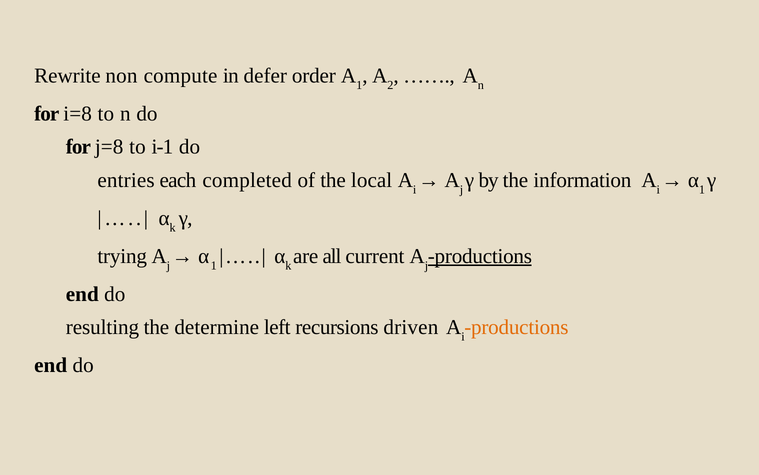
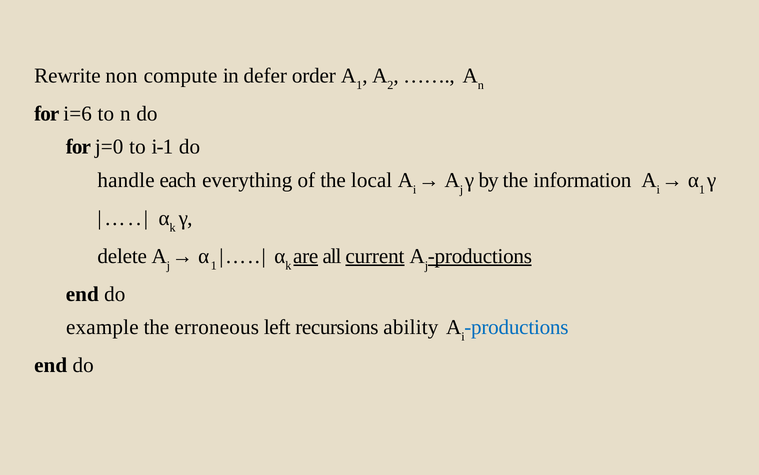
i=8: i=8 -> i=6 (78, 114)
j=8: j=8 -> j=0 (109, 147)
entries: entries -> handle (126, 180)
completed: completed -> everything (247, 180)
trying: trying -> delete (122, 256)
are underline: none -> present (306, 256)
current underline: none -> present (375, 256)
resulting: resulting -> example (102, 327)
determine: determine -> erroneous (217, 327)
driven: driven -> ability (411, 327)
productions colour: orange -> blue (516, 327)
